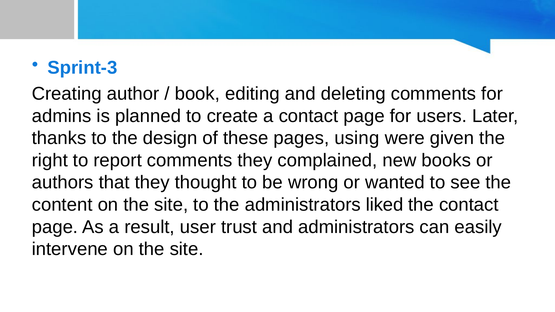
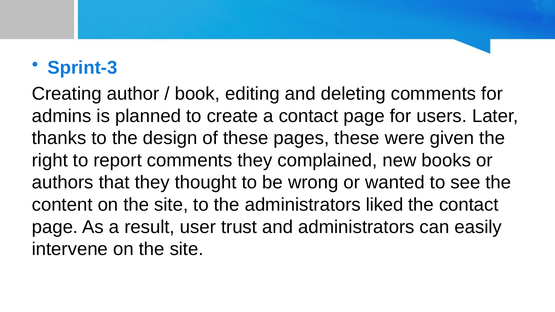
pages using: using -> these (357, 138)
